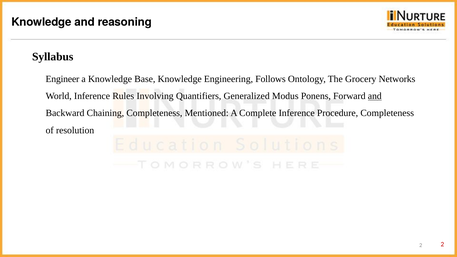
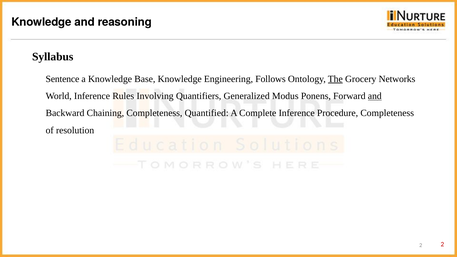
Engineer: Engineer -> Sentence (62, 79)
The underline: none -> present (335, 79)
Mentioned: Mentioned -> Quantified (207, 113)
